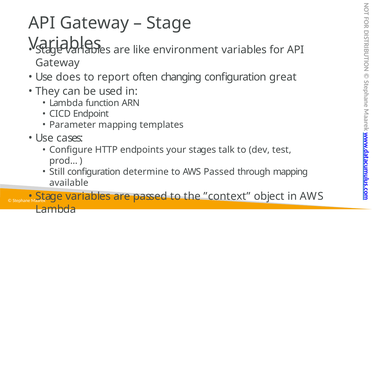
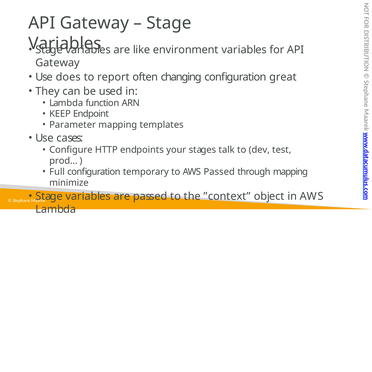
CICD: CICD -> KEEP (60, 114)
Still: Still -> Full (57, 172)
determine: determine -> temporary (146, 172)
available: available -> minimize (69, 183)
